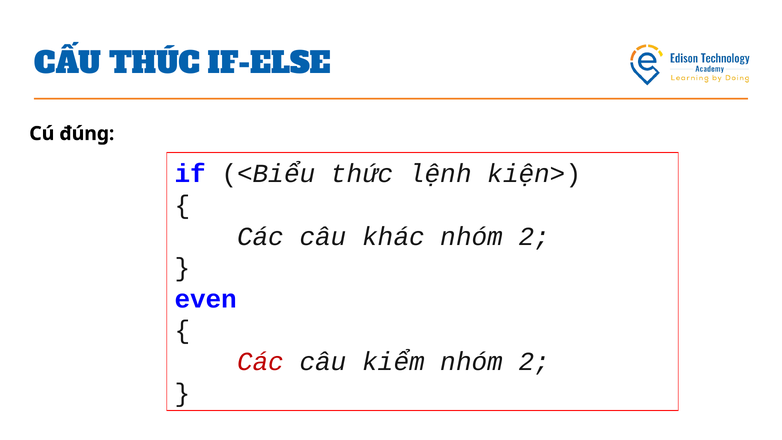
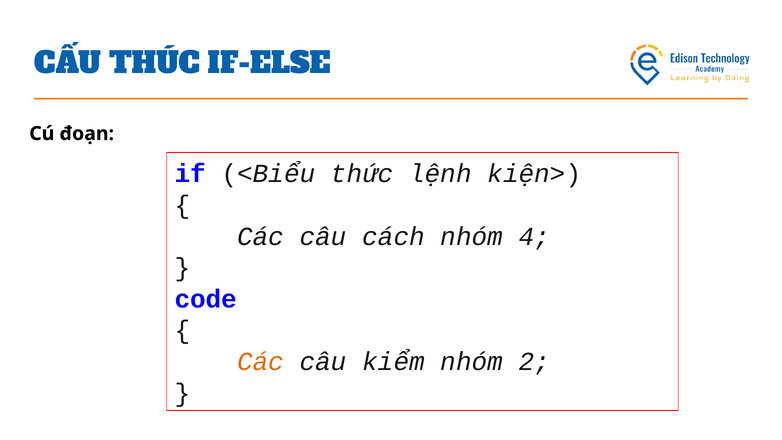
đúng: đúng -> đoạn (87, 134)
khác: khác -> cách (394, 236)
2: 2 -> 4 (534, 236)
even: even -> code (206, 299)
Các colour: red -> orange (261, 362)
